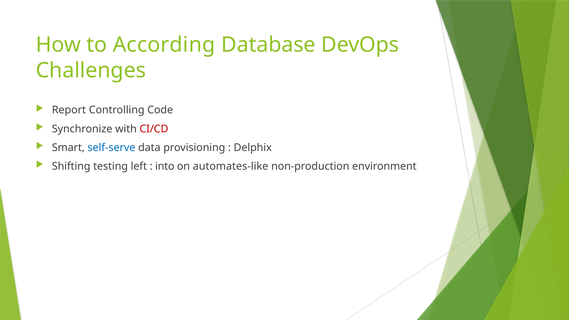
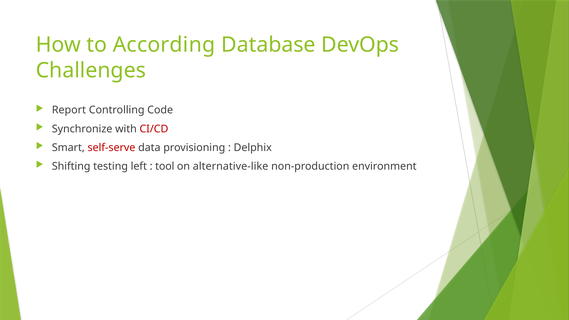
self-serve colour: blue -> red (111, 148)
into: into -> tool (165, 166)
automates-like: automates-like -> alternative-like (231, 166)
